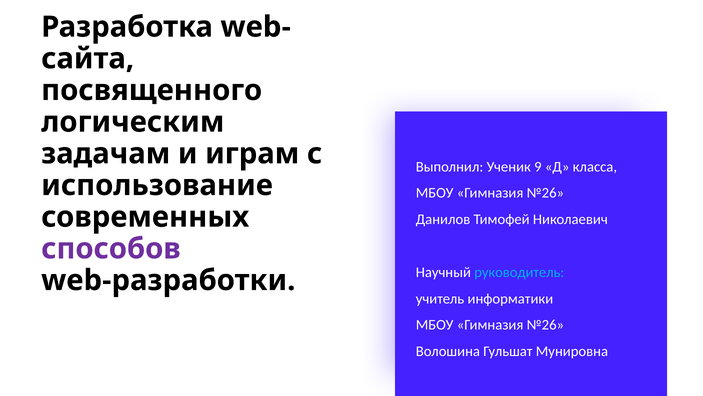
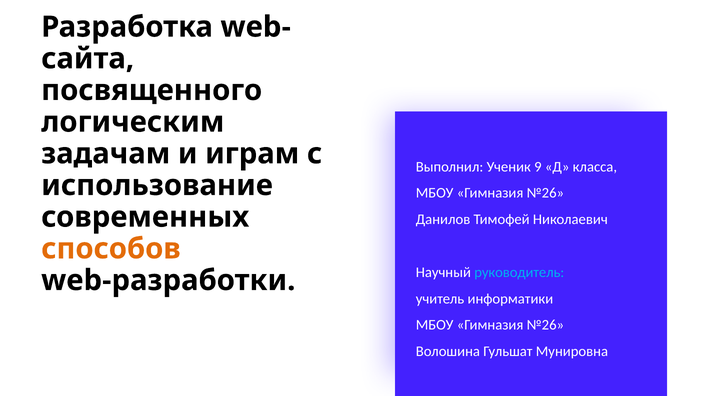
способов colour: purple -> orange (111, 248)
